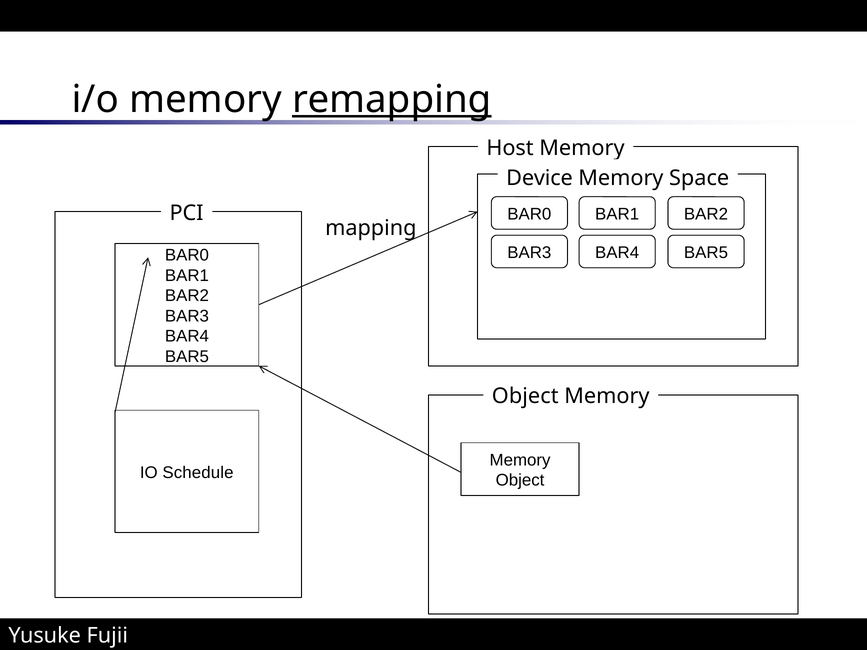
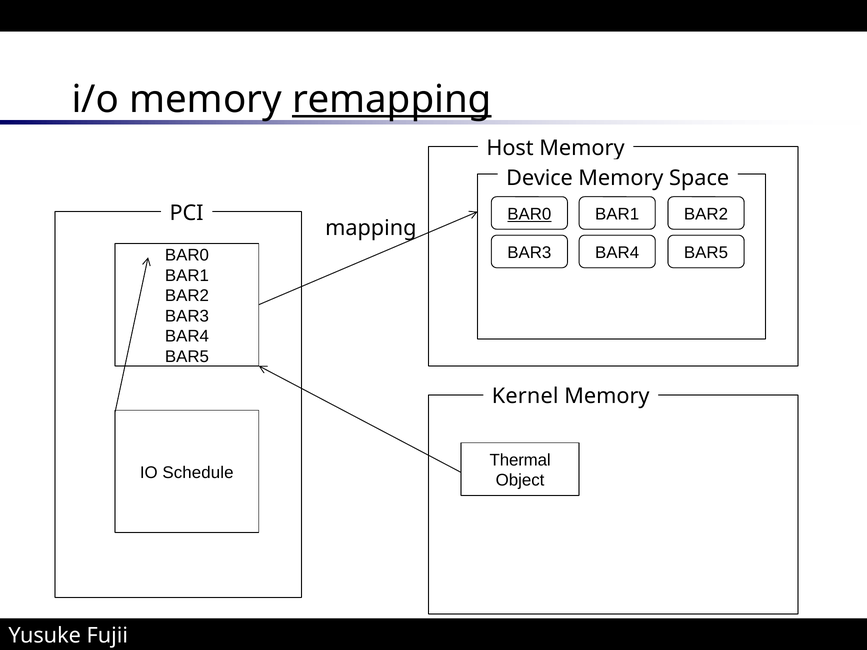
BAR0 underline: none -> present (529, 214)
Object: Object -> Kernel (525, 396)
Memory: Memory -> Thermal (520, 460)
